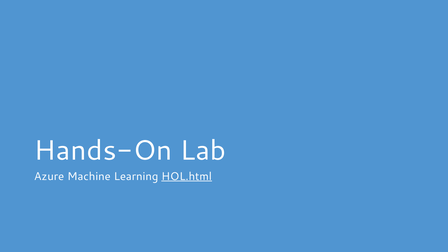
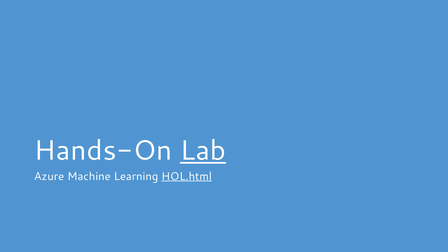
Lab underline: none -> present (203, 151)
